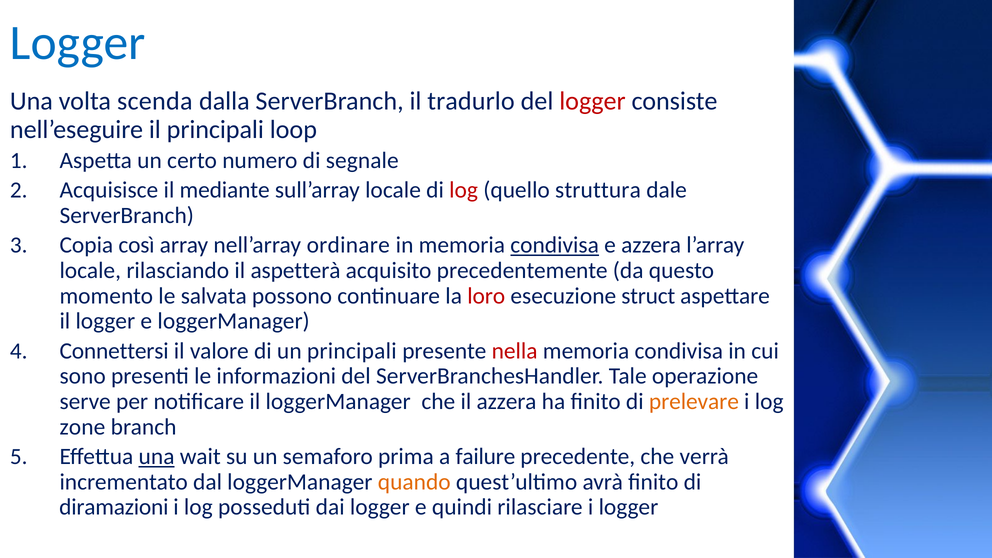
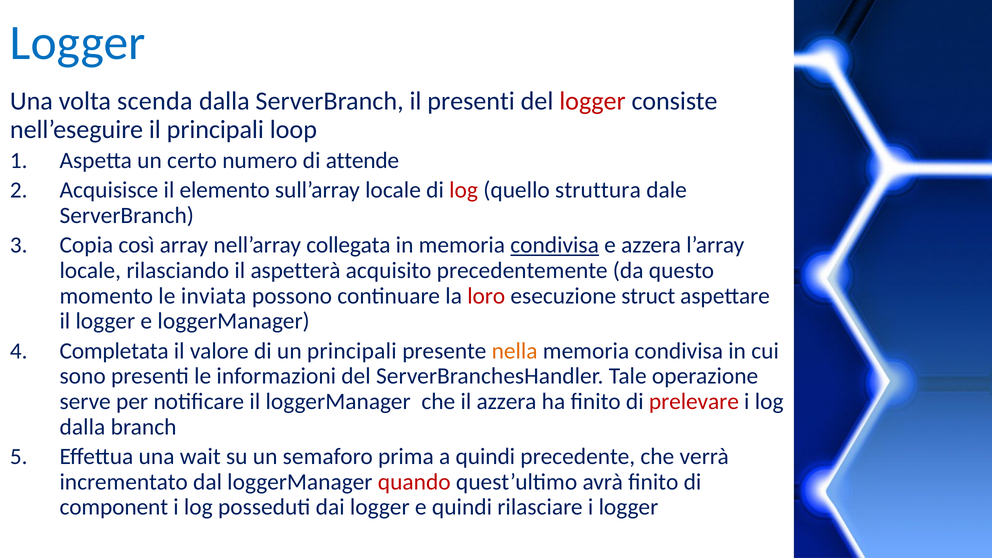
il tradurlo: tradurlo -> presenti (471, 101)
segnale: segnale -> attende (362, 160)
mediante: mediante -> elemento (225, 190)
ordinare: ordinare -> collegata (348, 245)
salvata: salvata -> inviata (214, 296)
Connettersi: Connettersi -> Completata (114, 351)
nella colour: red -> orange (515, 351)
prelevare colour: orange -> red (694, 401)
zone: zone -> dalla (82, 427)
una underline: present -> none (157, 457)
a failure: failure -> quindi (485, 457)
quando colour: orange -> red (414, 482)
diramazioni: diramazioni -> component (114, 507)
